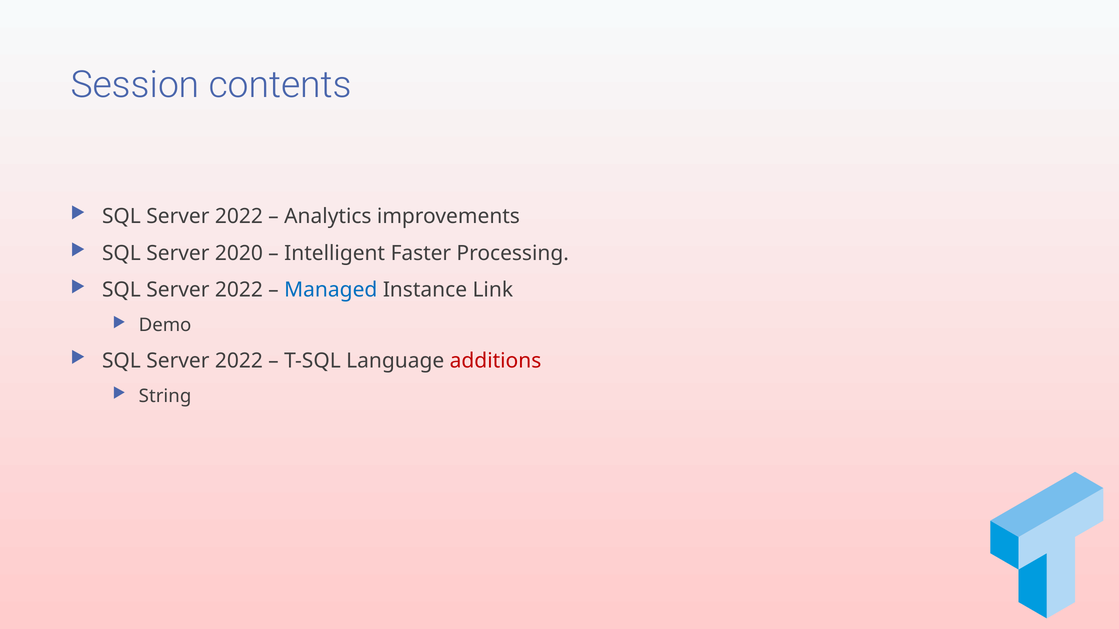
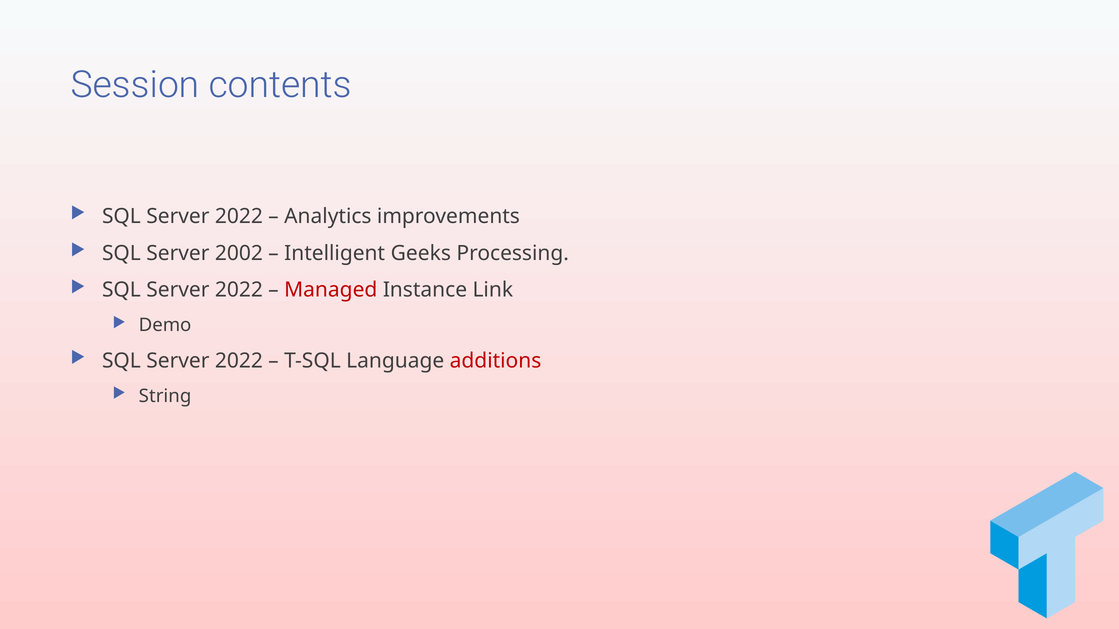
2020: 2020 -> 2002 (239, 253)
Faster: Faster -> Geeks (421, 253)
Managed colour: blue -> red (331, 290)
